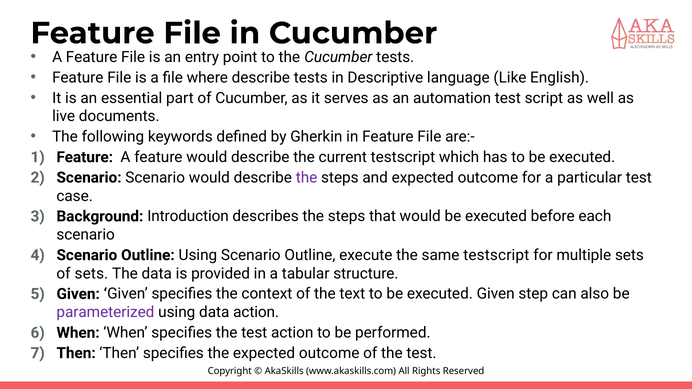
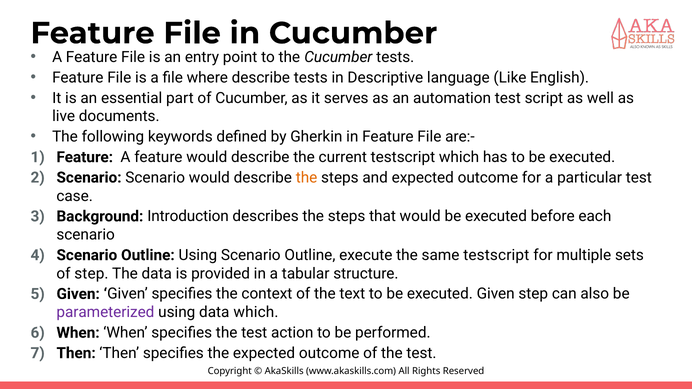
the colour: purple -> orange (307, 178)
of sets: sets -> step (91, 274)
data action: action -> which (256, 313)
